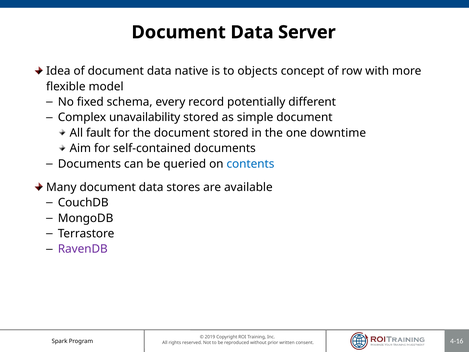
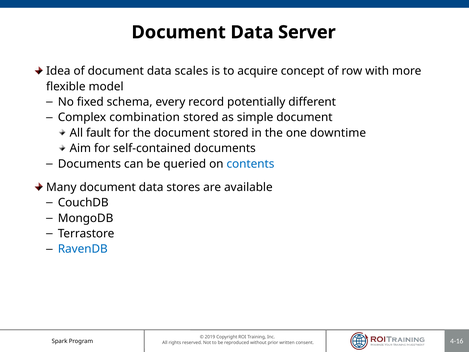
native: native -> scales (191, 71)
objects: objects -> acquire (258, 71)
unavailability: unavailability -> combination (145, 117)
RavenDB colour: purple -> blue (83, 249)
